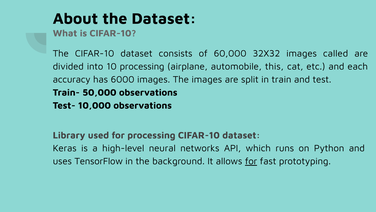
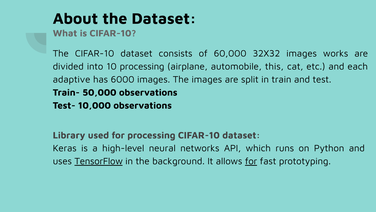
called: called -> works (336, 53)
accuracy: accuracy -> adaptive (72, 79)
TensorFlow underline: none -> present (99, 161)
